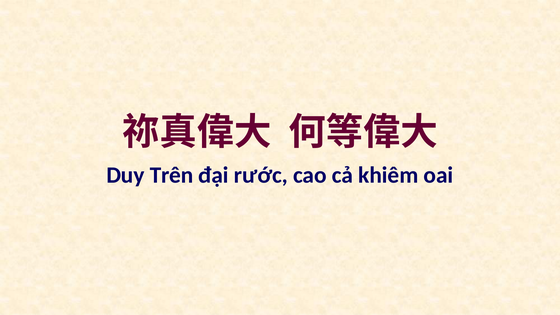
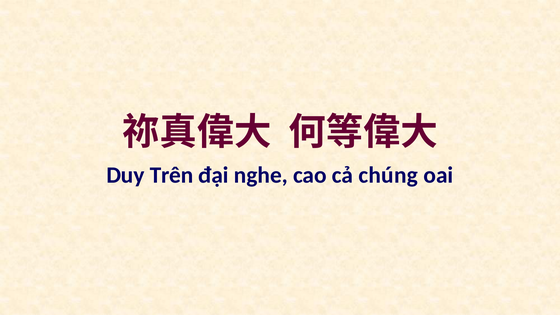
rước: rước -> nghe (261, 175)
khiêm: khiêm -> chúng (388, 175)
